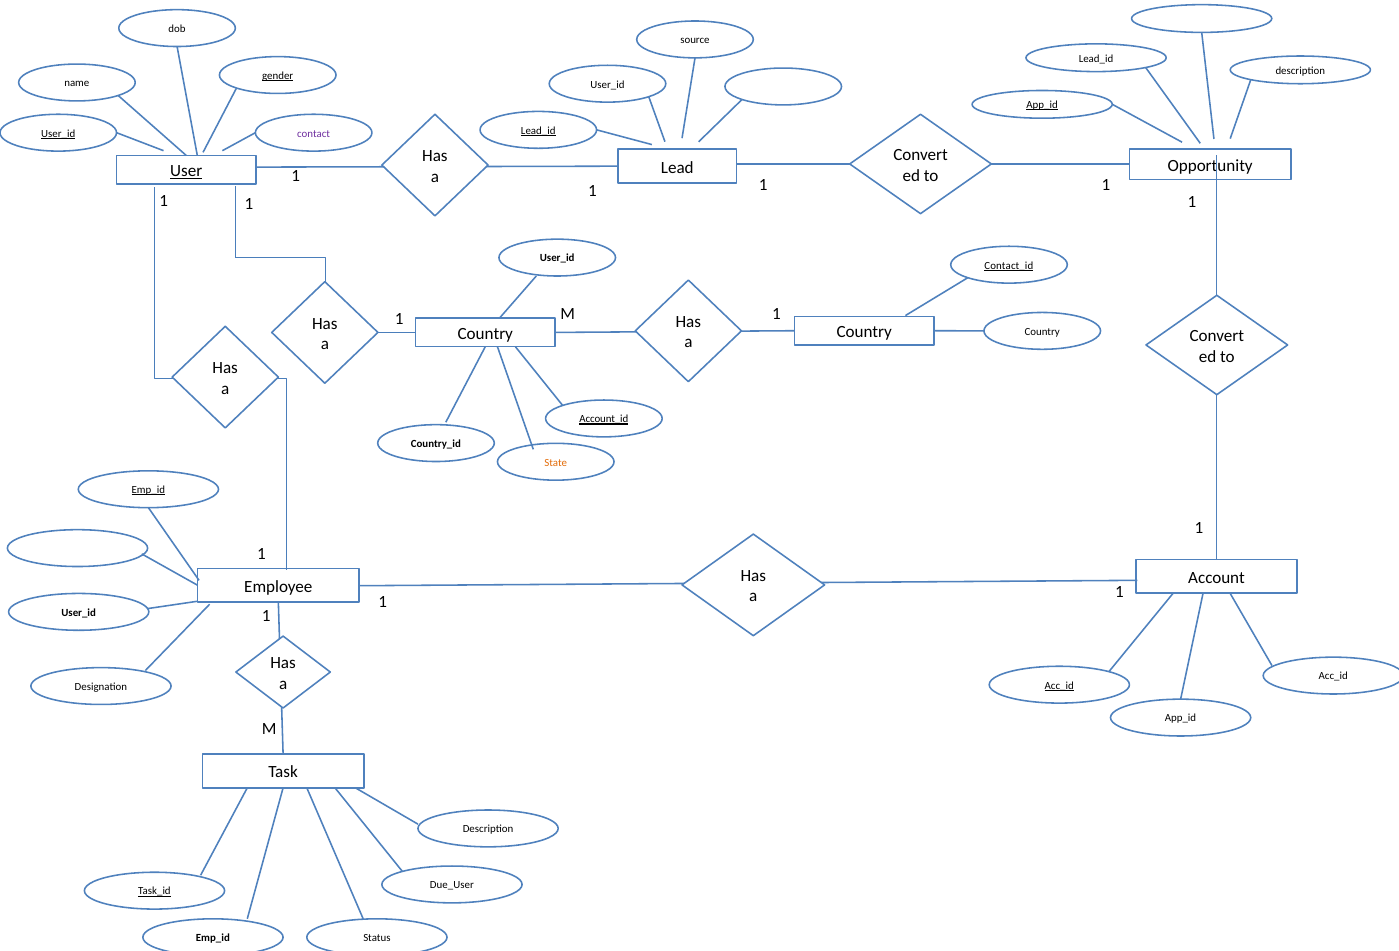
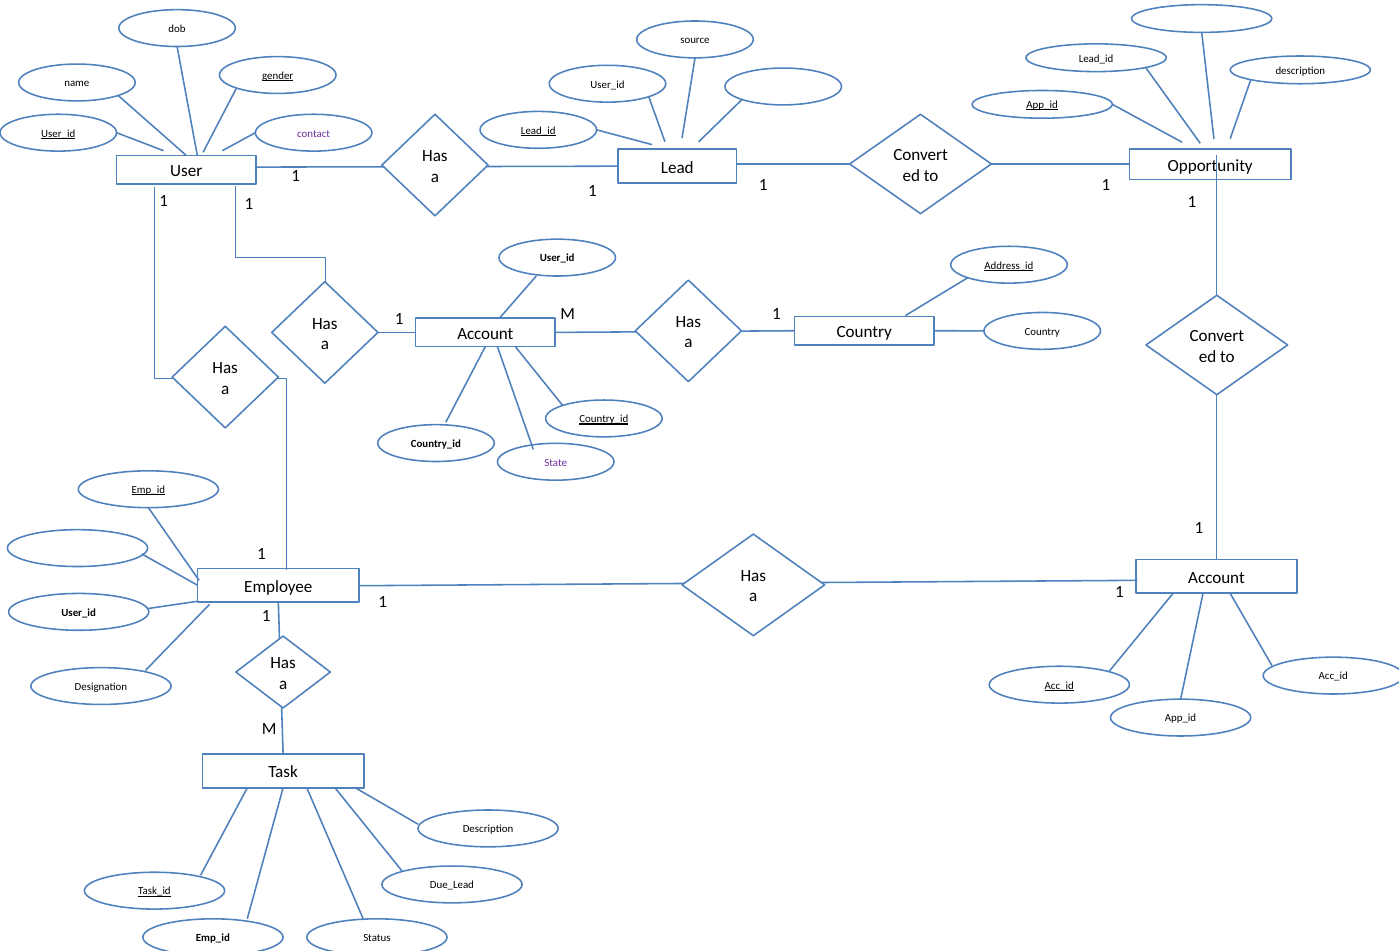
User underline: present -> none (186, 171)
Contact_id: Contact_id -> Address_id (1009, 266)
Country: Country -> Account (485, 334)
Account_id: Account_id -> Country_id (604, 419)
State colour: orange -> purple (556, 463)
Due_User: Due_User -> Due_Lead (452, 885)
